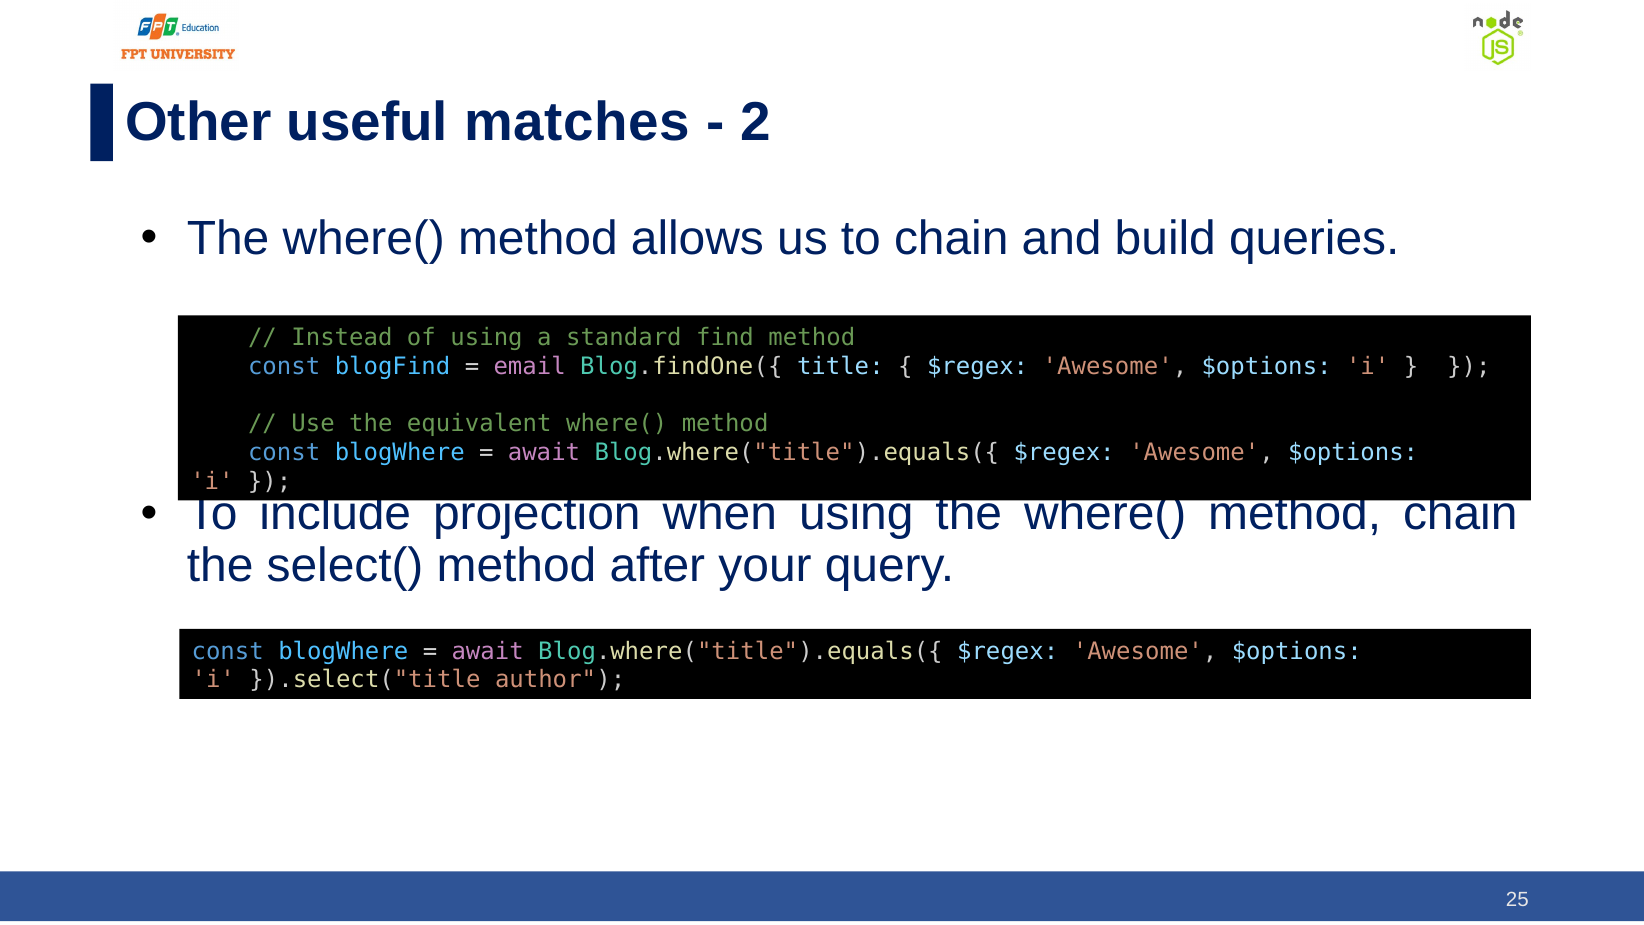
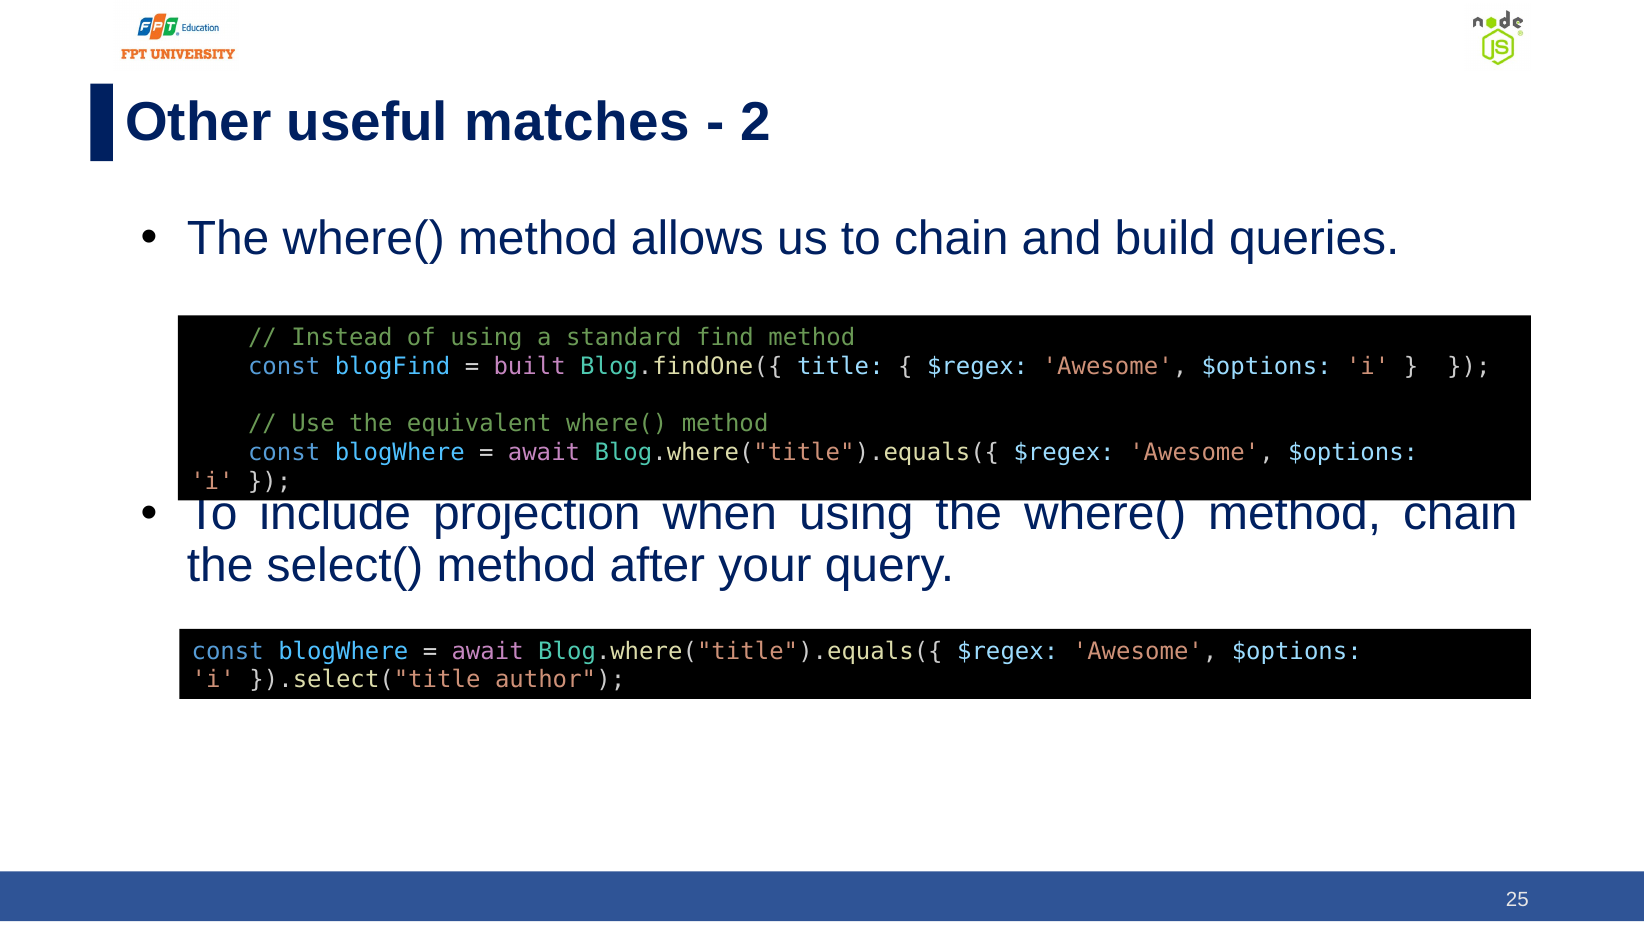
email: email -> built (530, 366)
